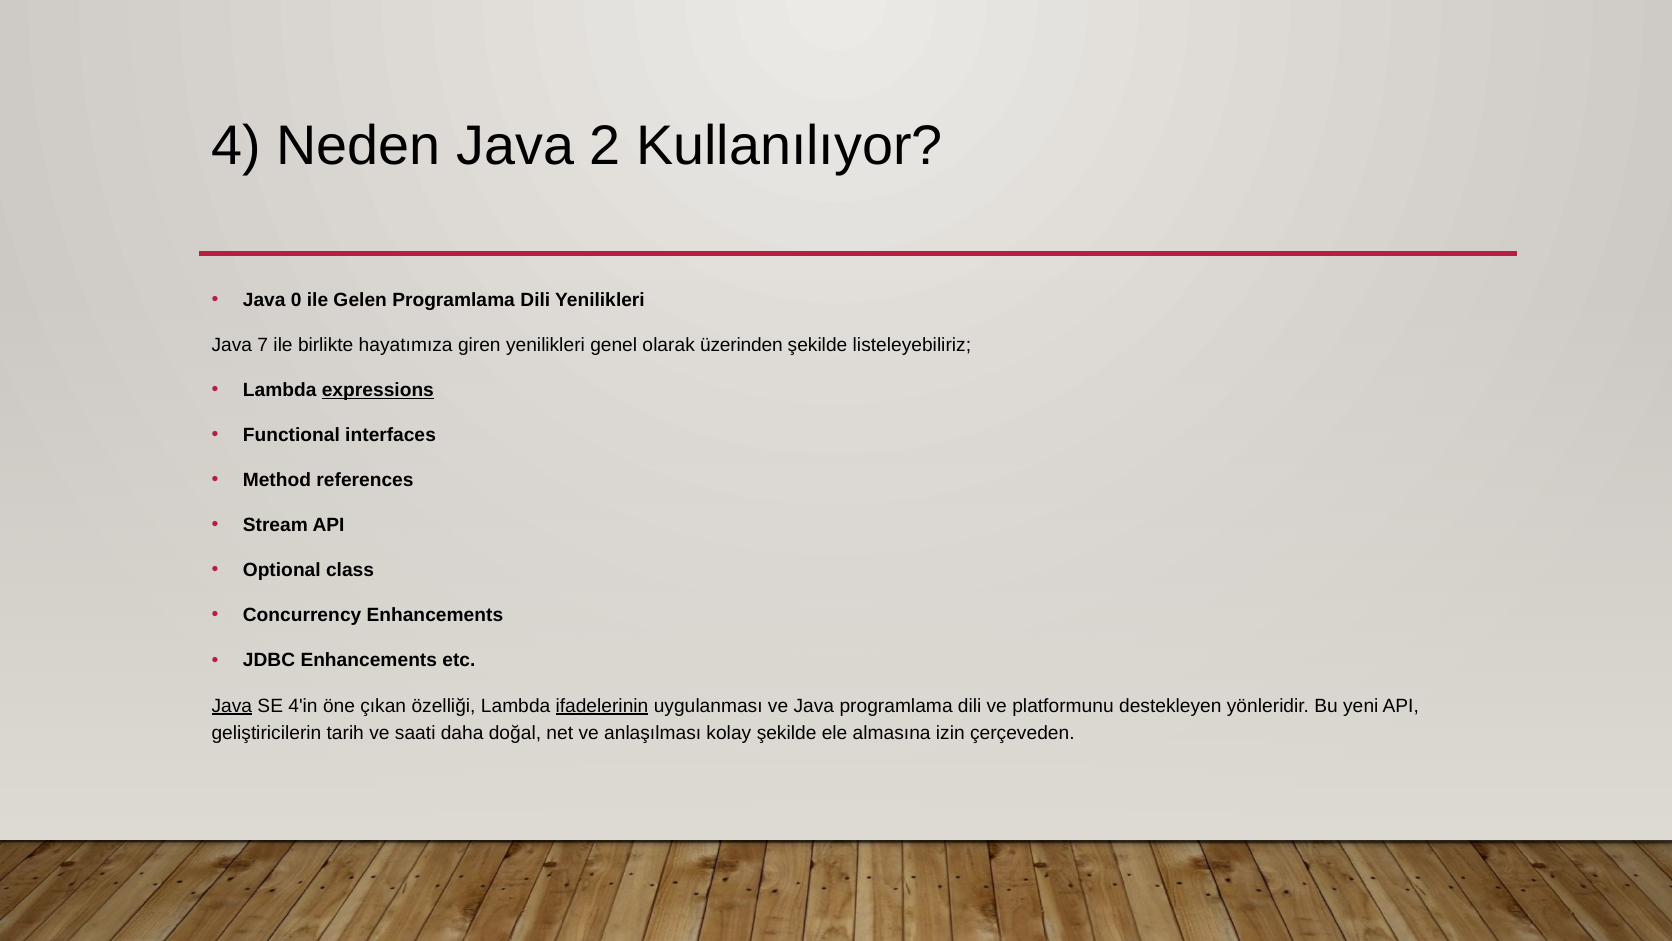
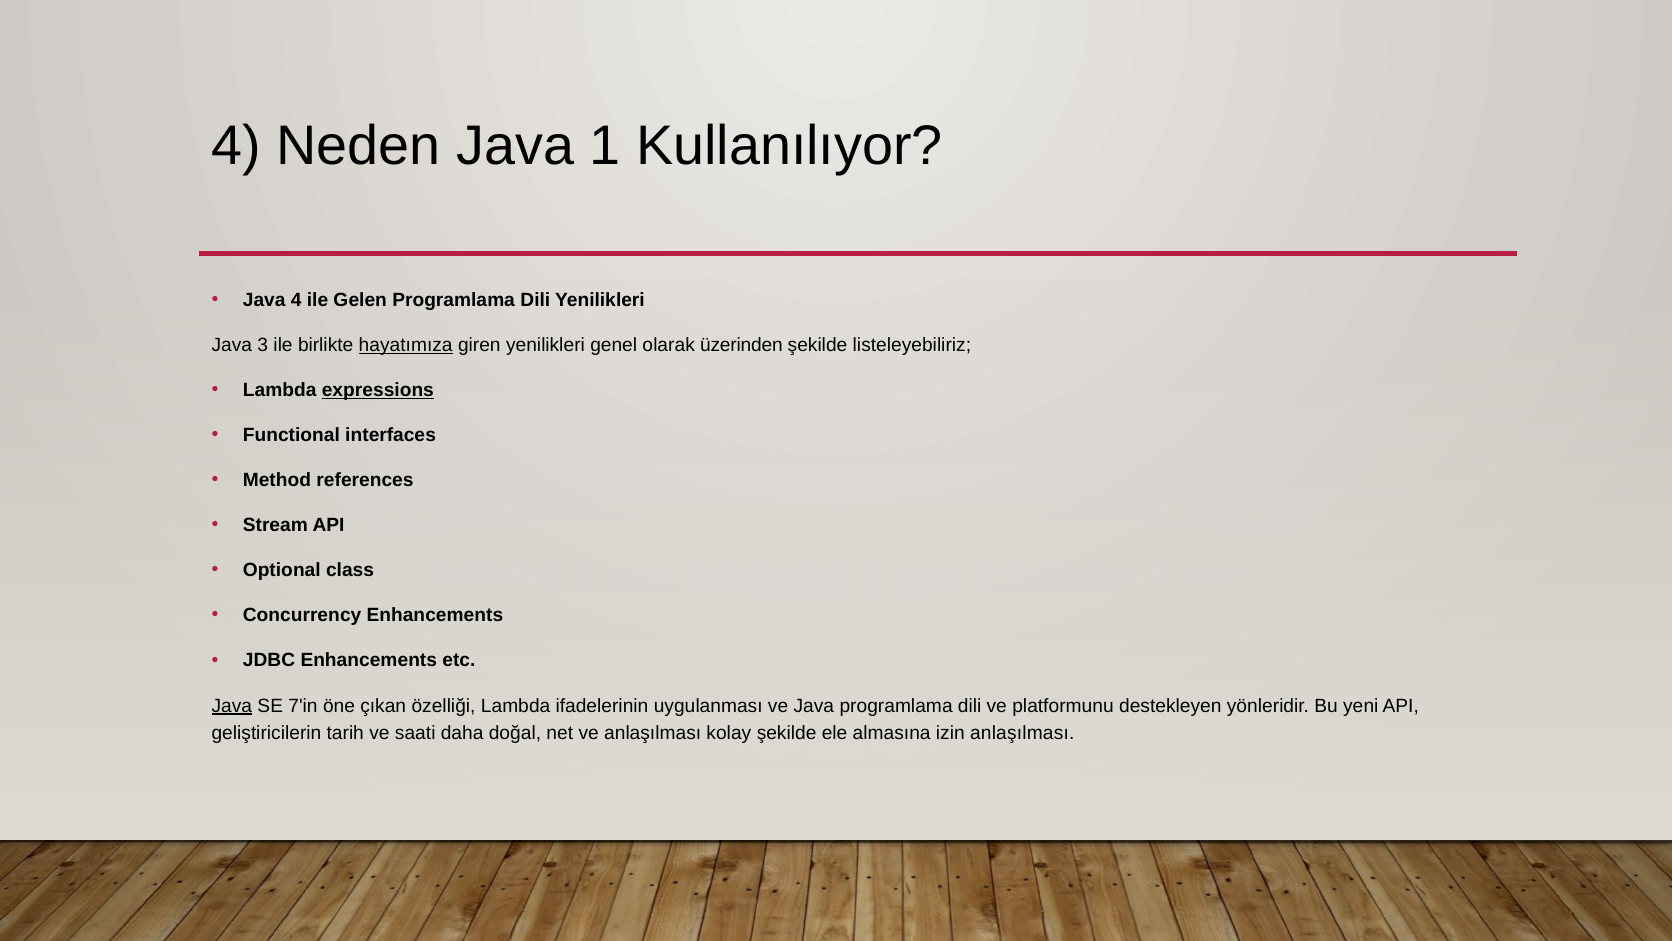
2: 2 -> 1 (605, 146)
Java 0: 0 -> 4 (296, 300)
7: 7 -> 3 (263, 345)
hayatımıza underline: none -> present (406, 345)
4'in: 4'in -> 7'in (303, 705)
ifadelerinin underline: present -> none (602, 705)
izin çerçeveden: çerçeveden -> anlaşılması (1022, 733)
